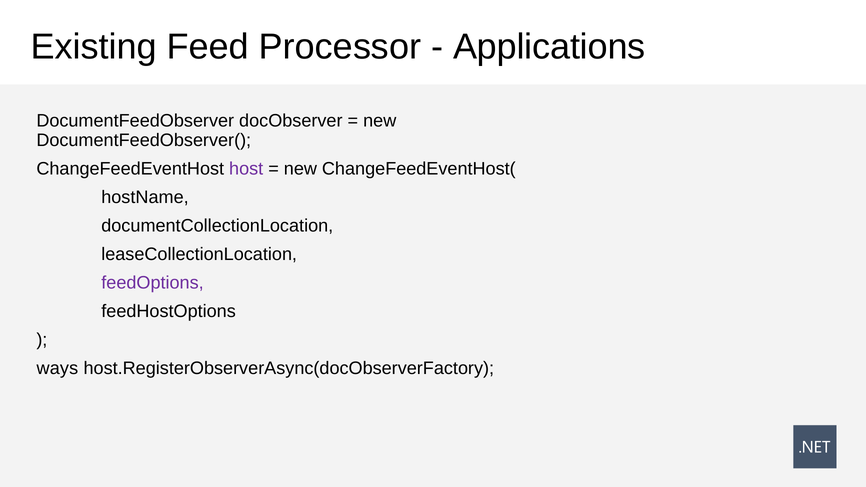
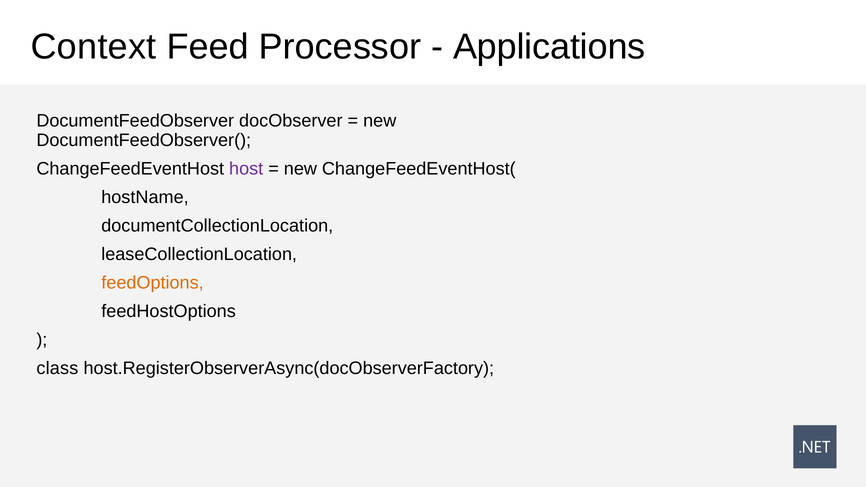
Existing: Existing -> Context (94, 47)
feedOptions colour: purple -> orange (153, 283)
ways: ways -> class (57, 369)
